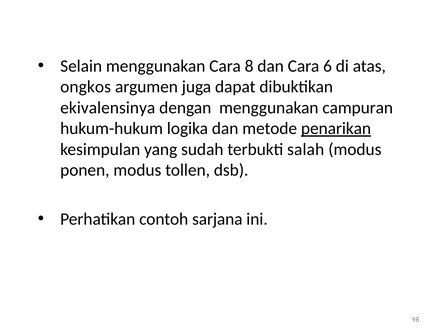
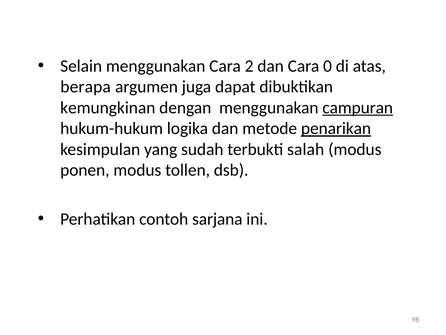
8: 8 -> 2 (249, 66)
6: 6 -> 0 (327, 66)
ongkos: ongkos -> berapa (86, 87)
ekivalensinya: ekivalensinya -> kemungkinan (108, 108)
campuran underline: none -> present (358, 108)
